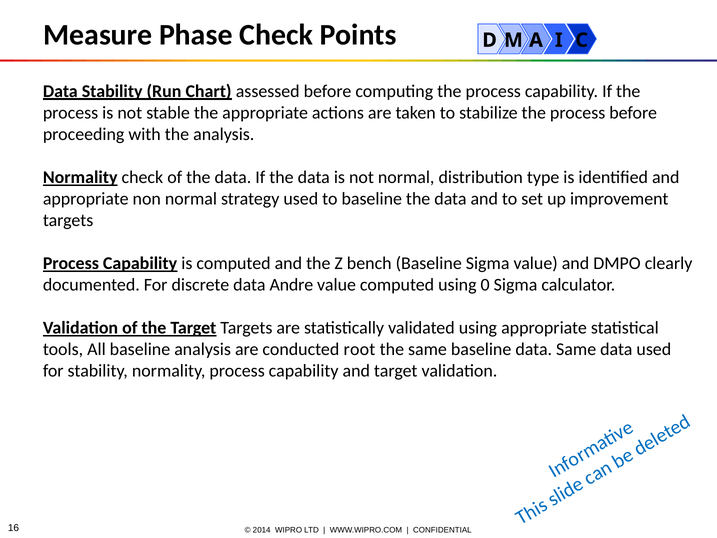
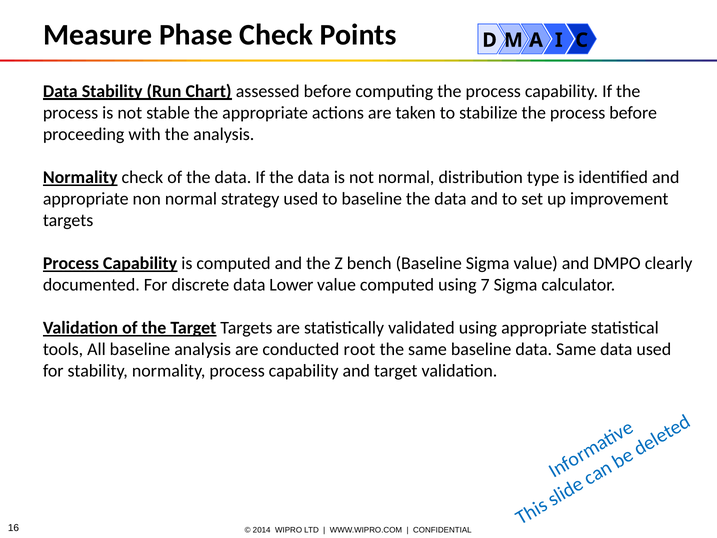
Andre: Andre -> Lower (291, 285)
0: 0 -> 7 (485, 285)
